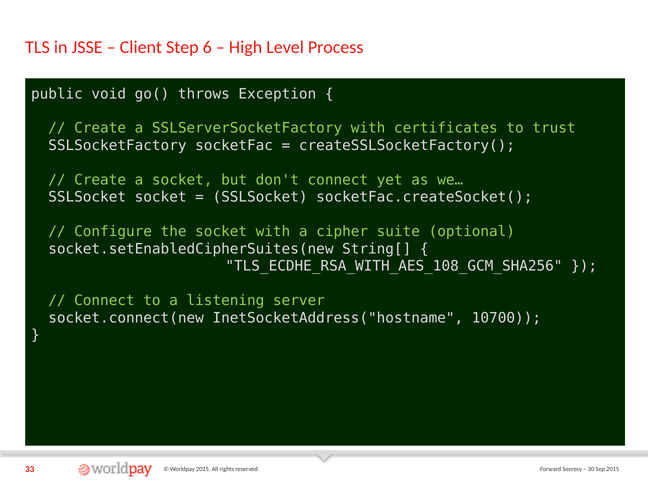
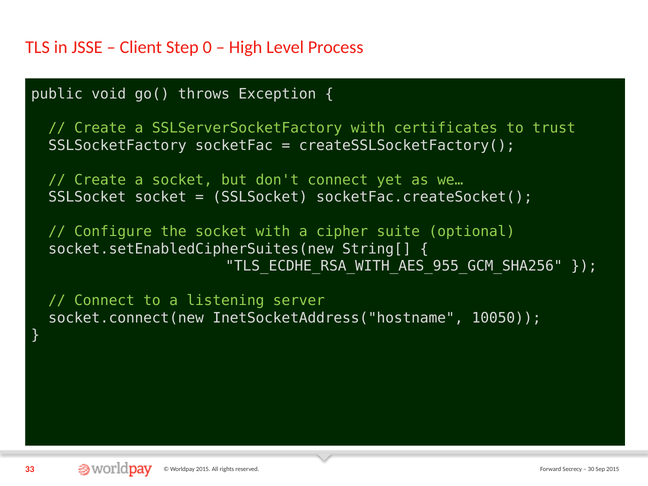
6: 6 -> 0 (207, 47)
TLS_ECDHE_RSA_WITH_AES_108_GCM_SHA256: TLS_ECDHE_RSA_WITH_AES_108_GCM_SHA256 -> TLS_ECDHE_RSA_WITH_AES_955_GCM_SHA256 (394, 266)
10700: 10700 -> 10050 (506, 318)
